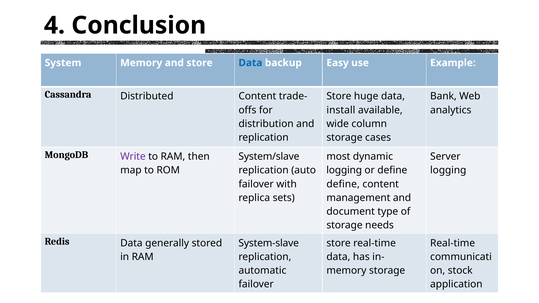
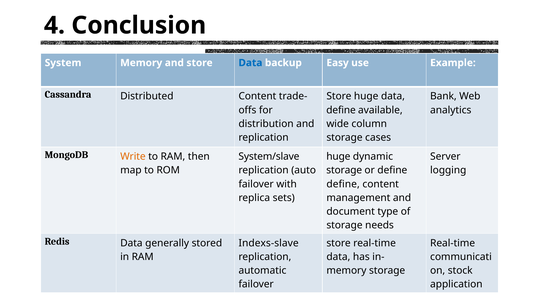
install: install -> define (341, 110)
Write colour: purple -> orange (133, 157)
most: most -> huge (338, 157)
logging: logging -> storage (344, 170)
System-slave: System-slave -> Indexs-slave (269, 243)
